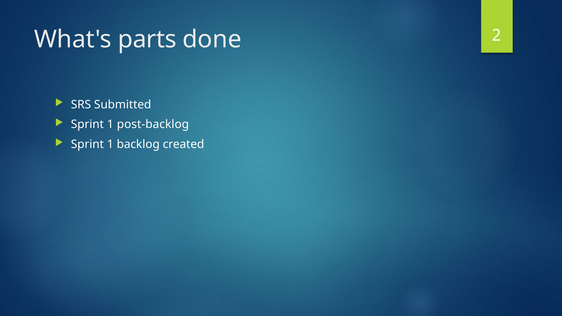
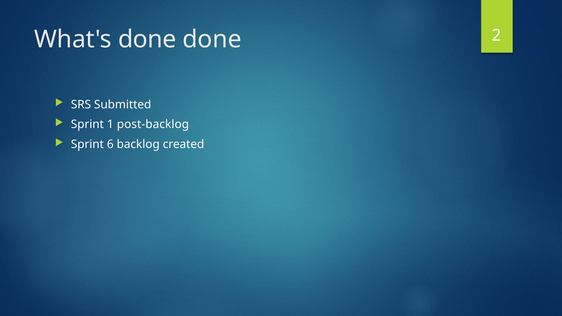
What's parts: parts -> done (147, 39)
1: 1 -> 6 (110, 144)
